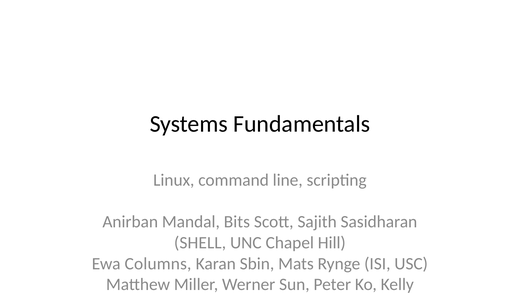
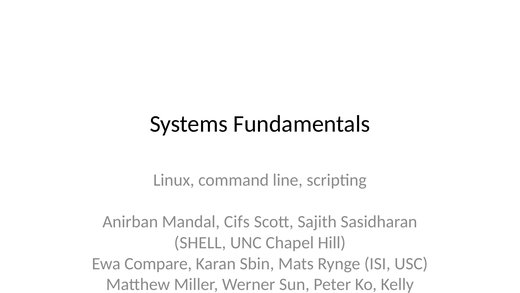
Bits: Bits -> Cifs (237, 222)
Columns: Columns -> Compare (158, 263)
